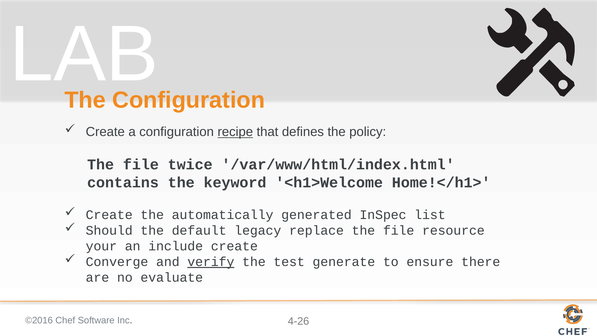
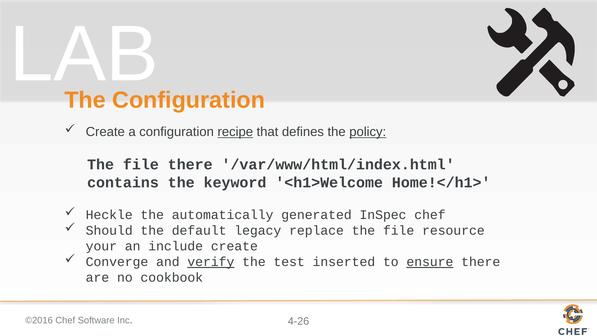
policy underline: none -> present (368, 132)
file twice: twice -> there (190, 164)
Create: Create -> Heckle (109, 215)
InSpec list: list -> chef (430, 215)
generate: generate -> inserted (344, 262)
ensure underline: none -> present (430, 262)
evaluate: evaluate -> cookbook (172, 277)
